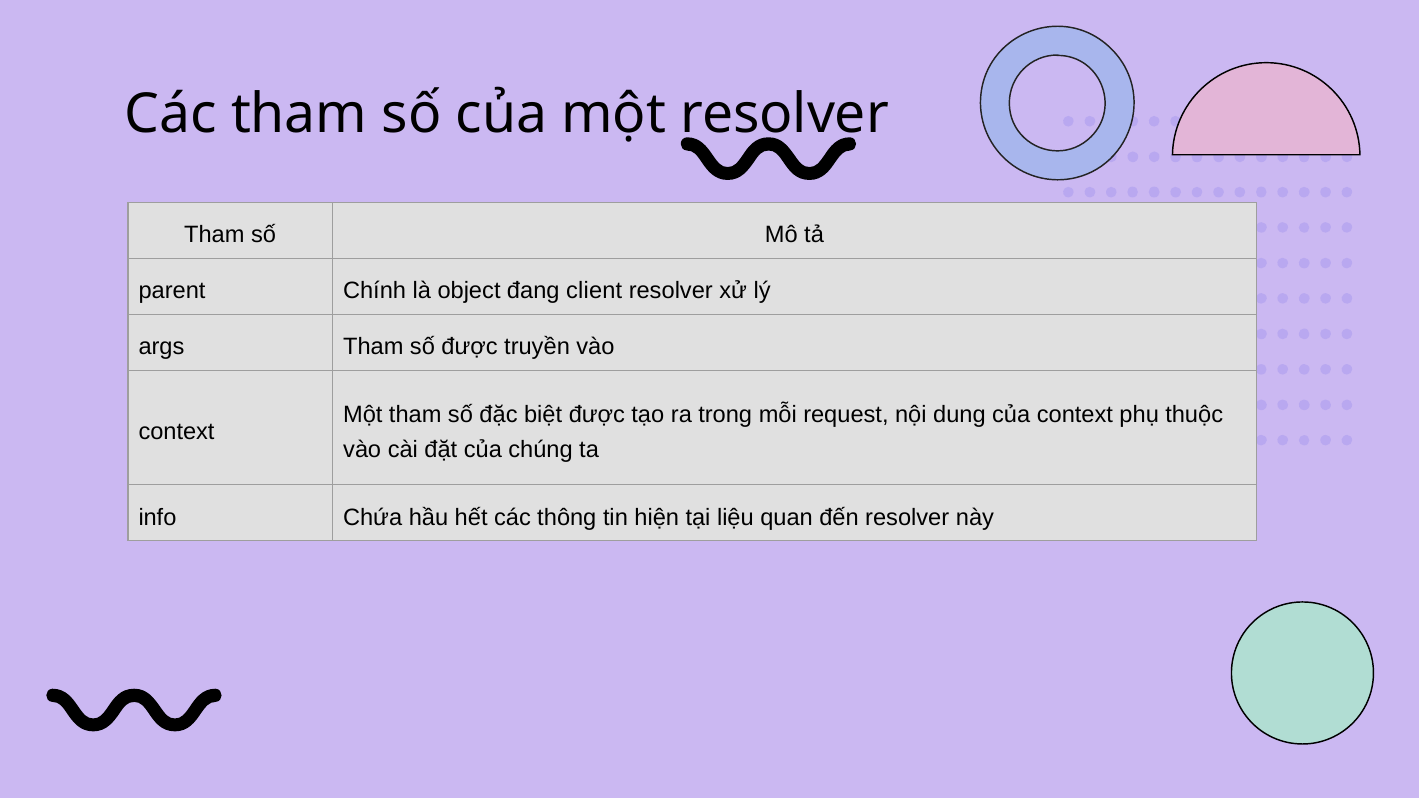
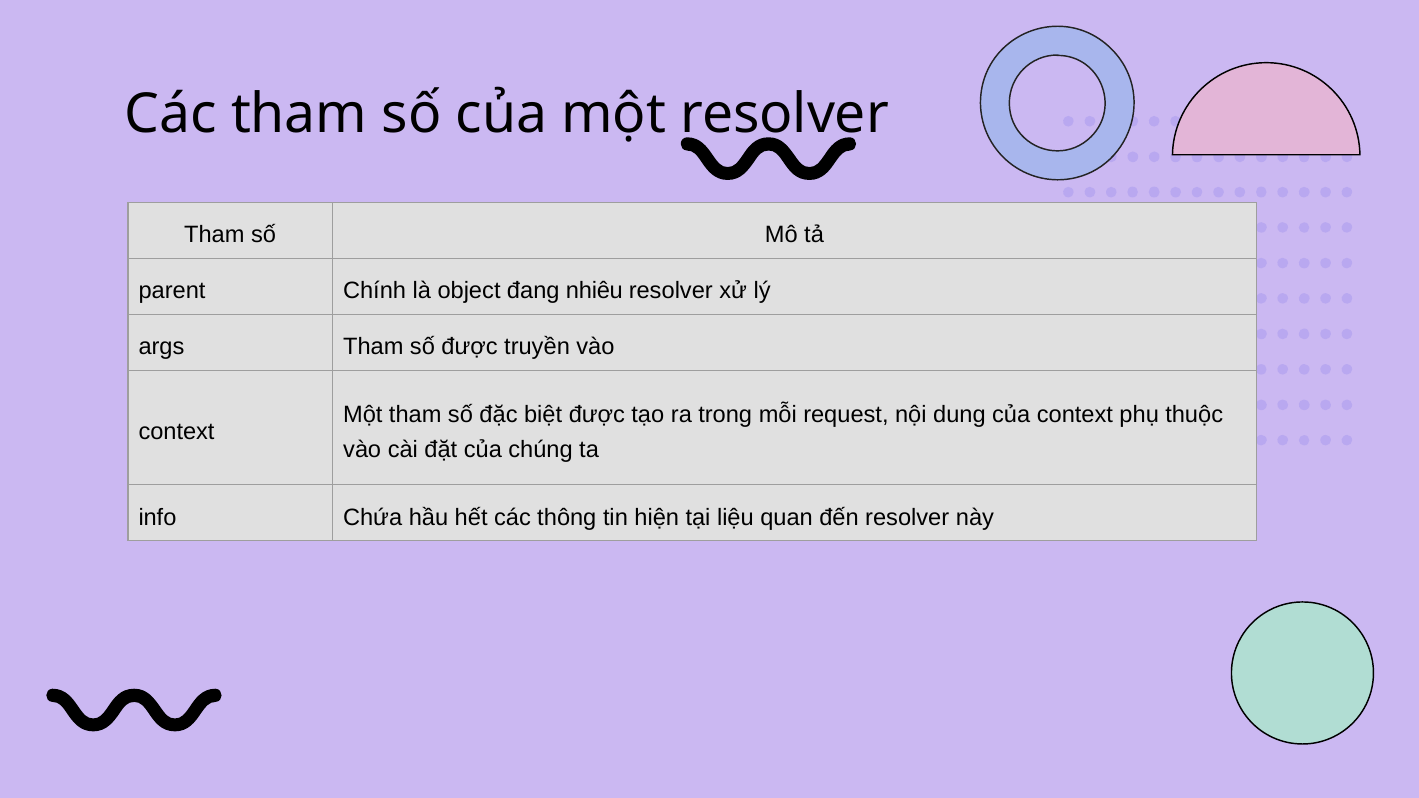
client: client -> nhiêu (594, 291)
